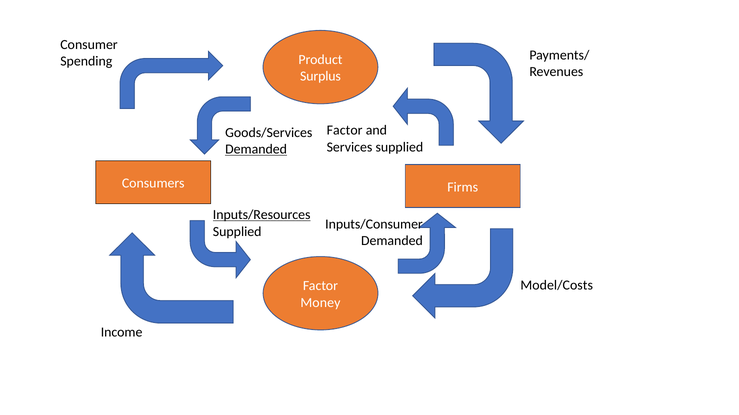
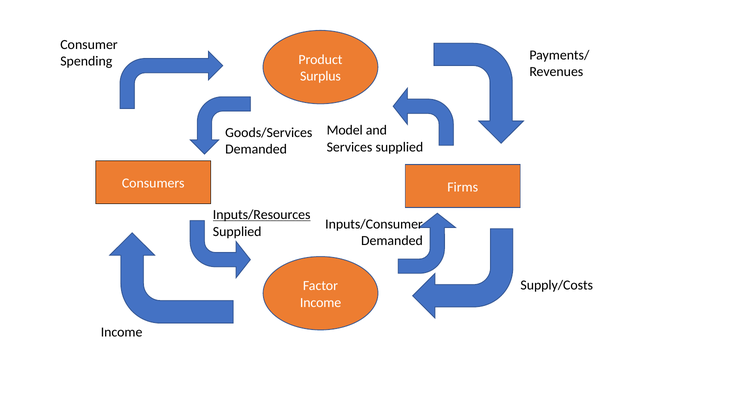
Factor: Factor -> Model (345, 131)
Demanded underline: present -> none (256, 150)
Model/Costs: Model/Costs -> Supply/Costs (557, 286)
Money: Money -> Income (321, 303)
